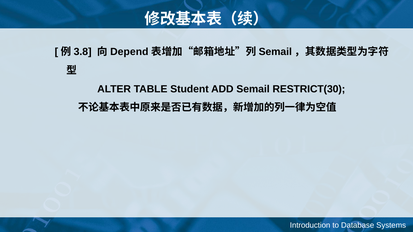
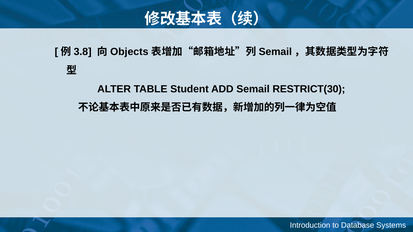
Depend: Depend -> Objects (129, 52)
